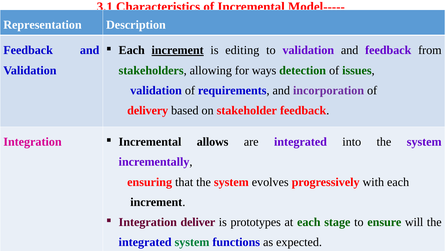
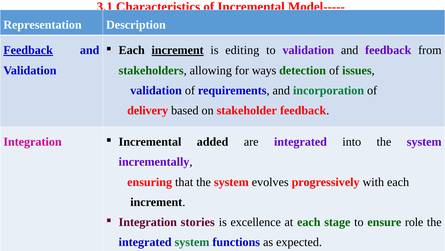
Feedback underline: none -> present (28, 50)
incorporation colour: purple -> green (329, 90)
allows: allows -> added (213, 141)
deliver: deliver -> stories (198, 222)
prototypes: prototypes -> excellence (256, 222)
will: will -> role (414, 222)
